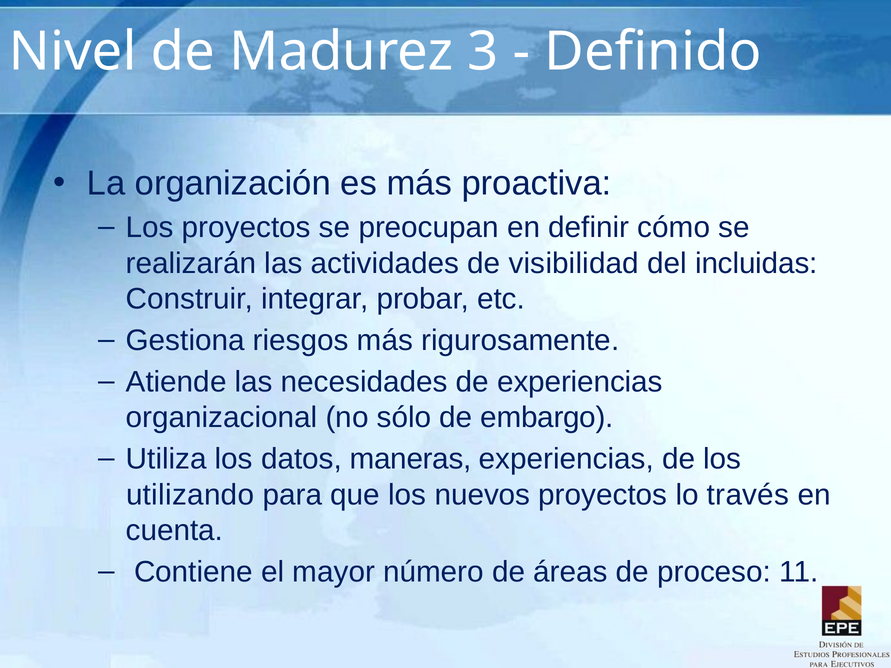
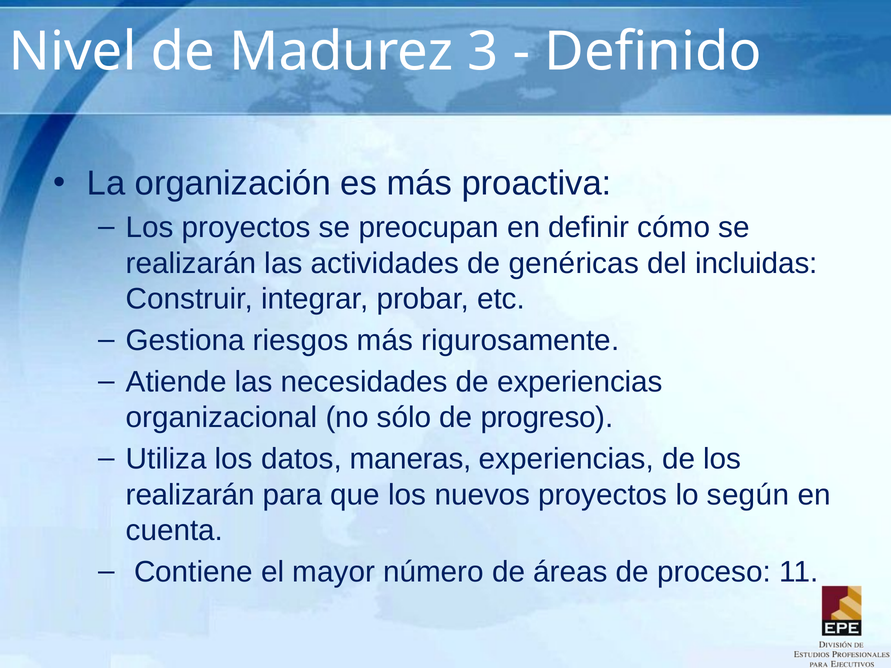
visibilidad: visibilidad -> genéricas (574, 263)
embargo: embargo -> progreso (547, 418)
utilizando: utilizando -> realizarán (190, 495)
través: través -> según (748, 495)
